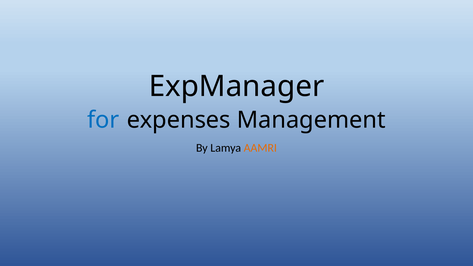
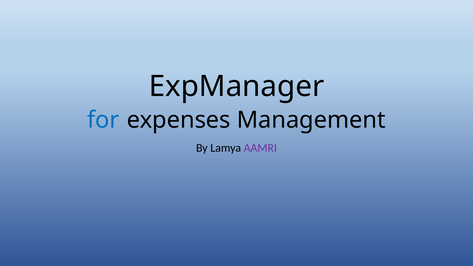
AAMRI colour: orange -> purple (260, 148)
